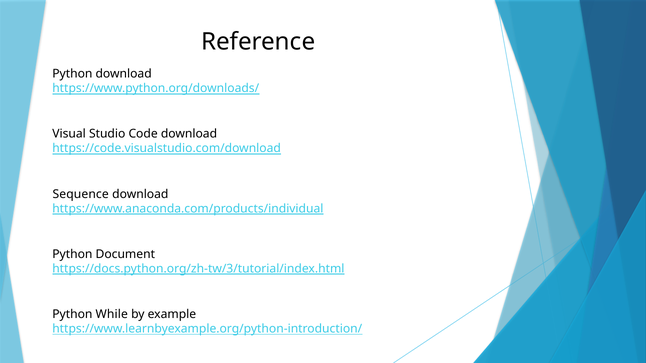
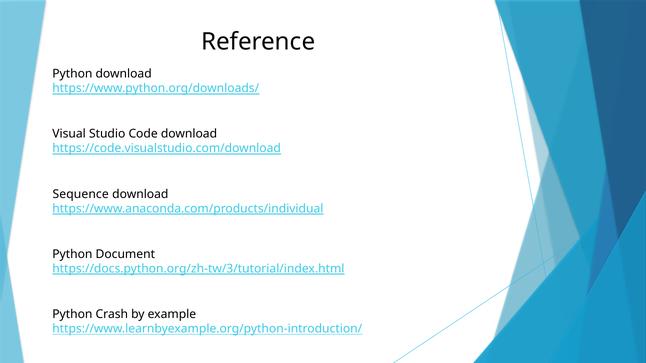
While: While -> Crash (112, 314)
